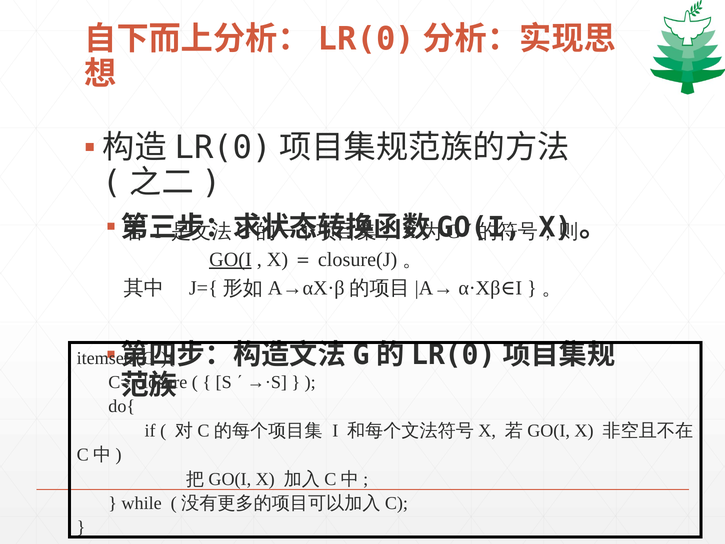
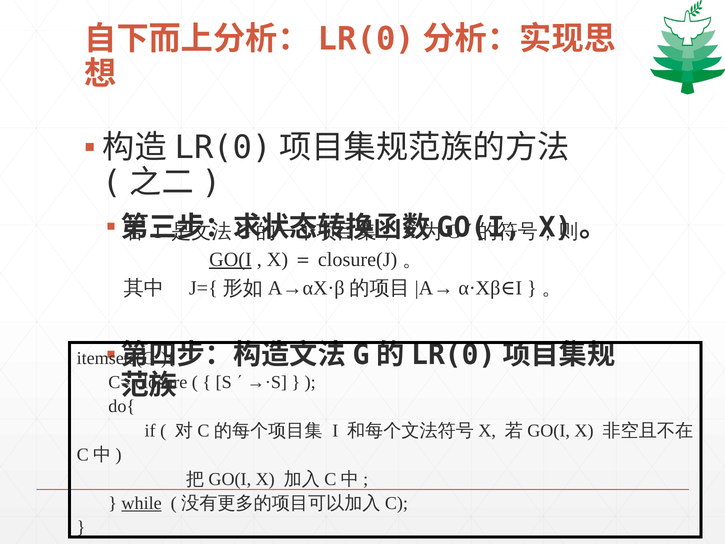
while underline: none -> present (142, 503)
